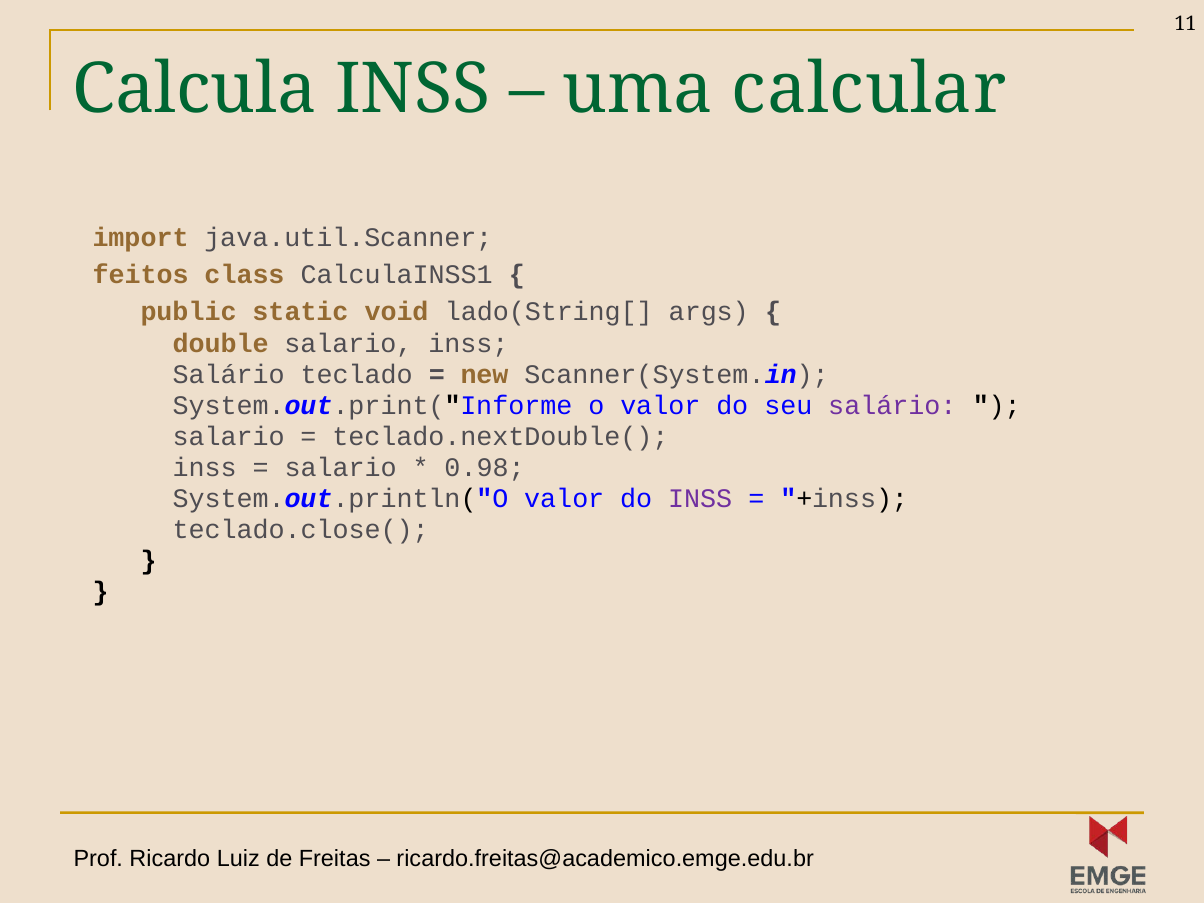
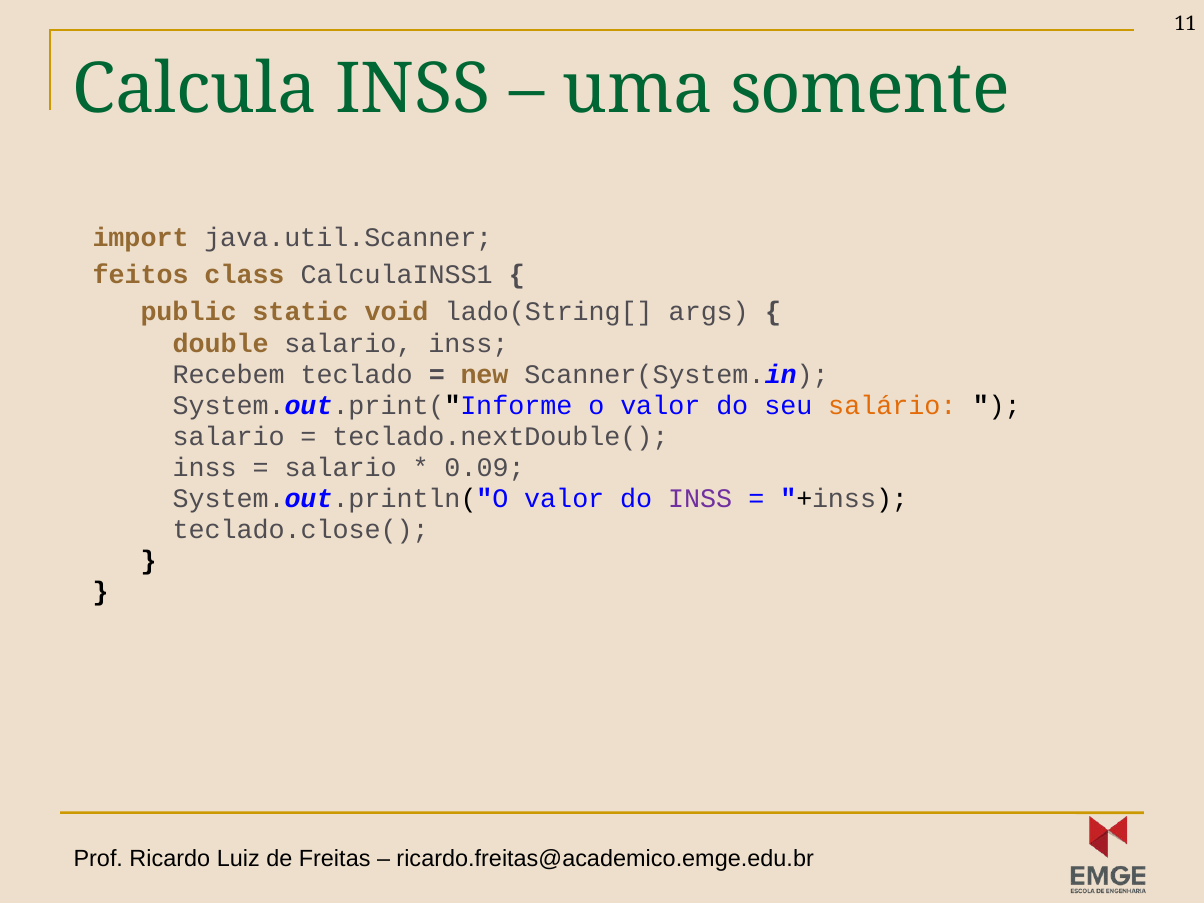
calcular: calcular -> somente (870, 90)
Salário: Salário -> Recebem (229, 374)
salário colour: purple -> orange (892, 405)
0.98: 0.98 -> 0.09 (485, 468)
